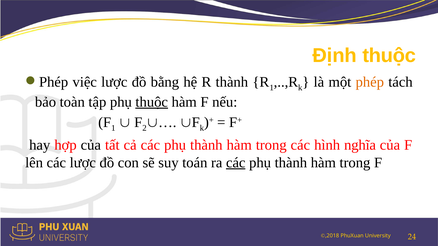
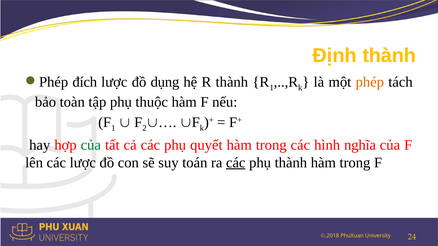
Định thuộc: thuộc -> thành (389, 56)
việc: việc -> đích (85, 82)
bằng: bằng -> dụng (165, 82)
thuộc underline: present -> none (152, 102)
của colour: black -> green (91, 145)
cả các phụ thành: thành -> quyết (206, 145)
